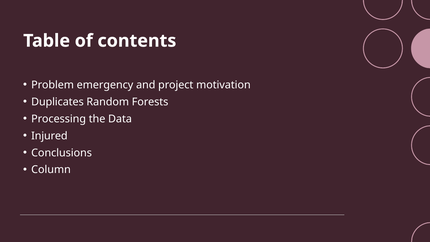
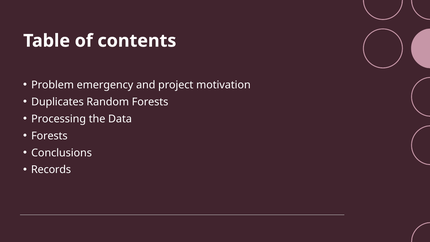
Injured: Injured -> Forests (49, 136)
Column: Column -> Records (51, 170)
